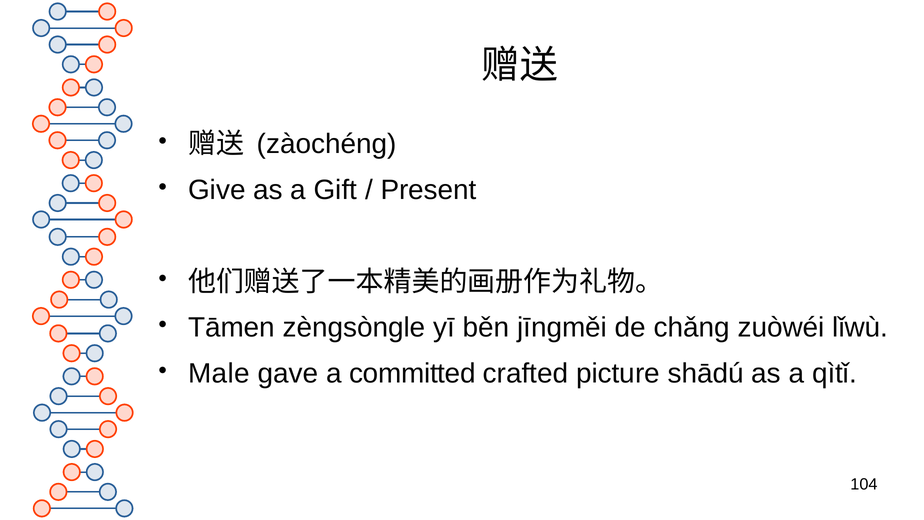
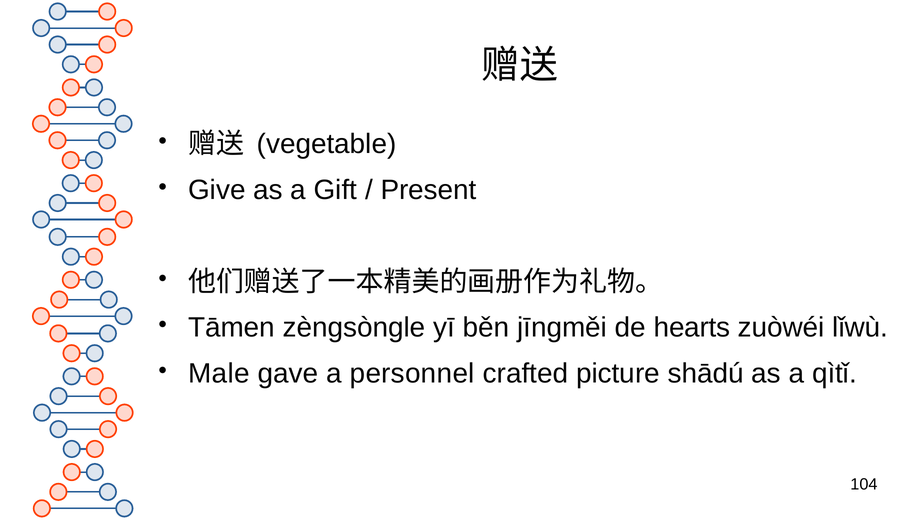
zàochéng: zàochéng -> vegetable (327, 144)
chǎng: chǎng -> hearts (692, 328)
committed: committed -> personnel (412, 373)
